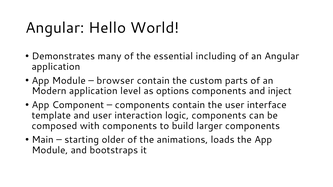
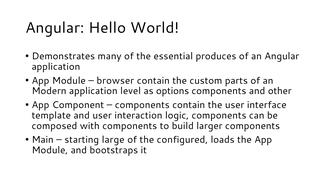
including: including -> produces (216, 56)
inject: inject -> other (280, 91)
older: older -> large (113, 140)
animations: animations -> configured (182, 140)
